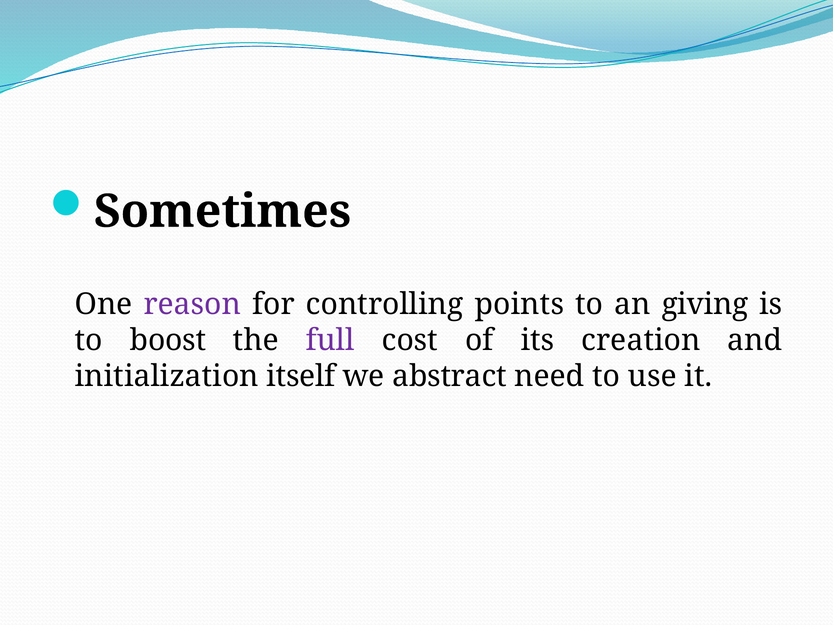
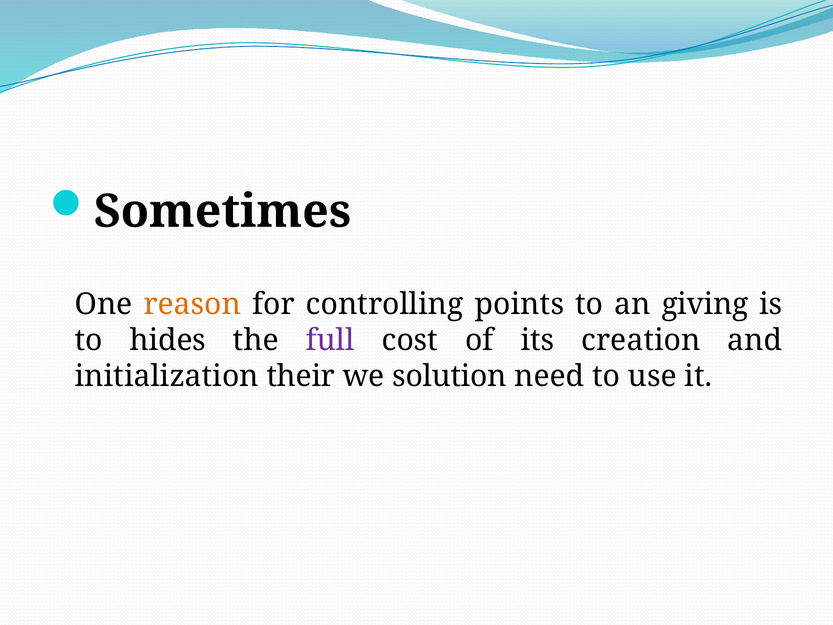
reason colour: purple -> orange (192, 304)
boost: boost -> hides (168, 340)
itself: itself -> their (301, 376)
abstract: abstract -> solution (450, 376)
